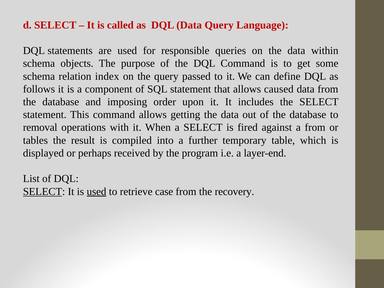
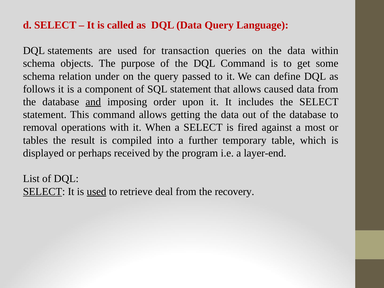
responsible: responsible -> transaction (185, 51)
index: index -> under (107, 76)
and underline: none -> present (93, 102)
a from: from -> most (315, 127)
case: case -> deal (164, 191)
